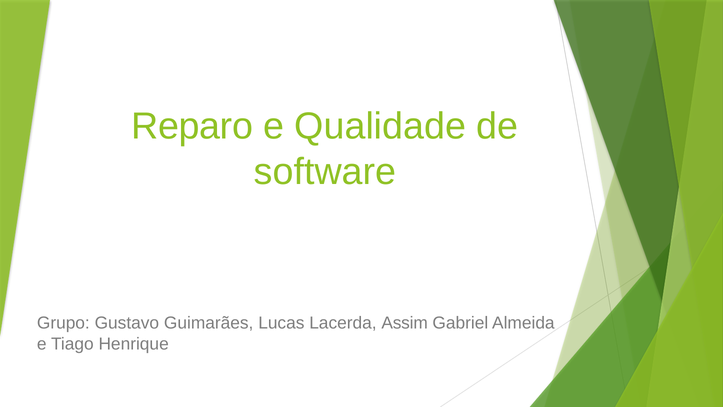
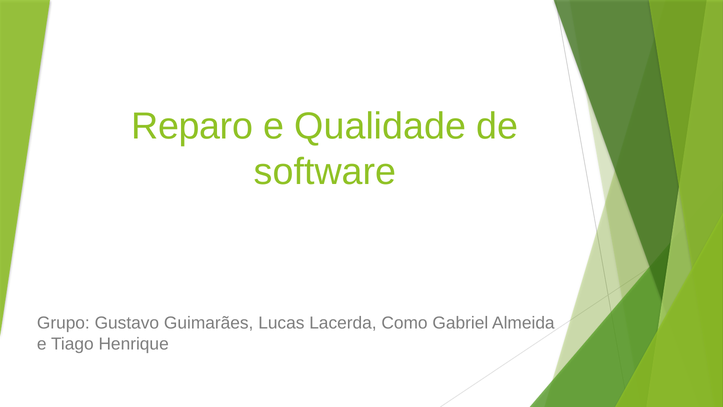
Assim: Assim -> Como (405, 323)
